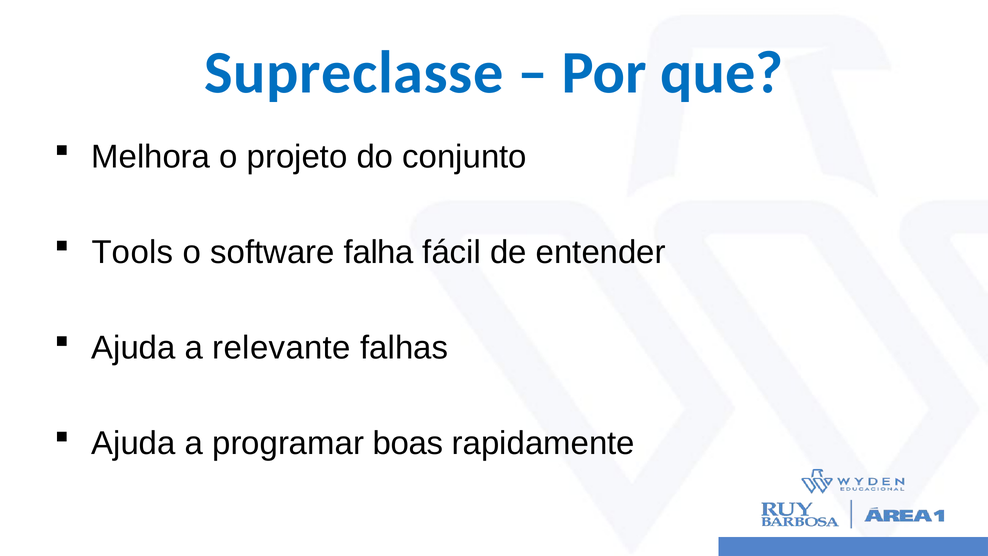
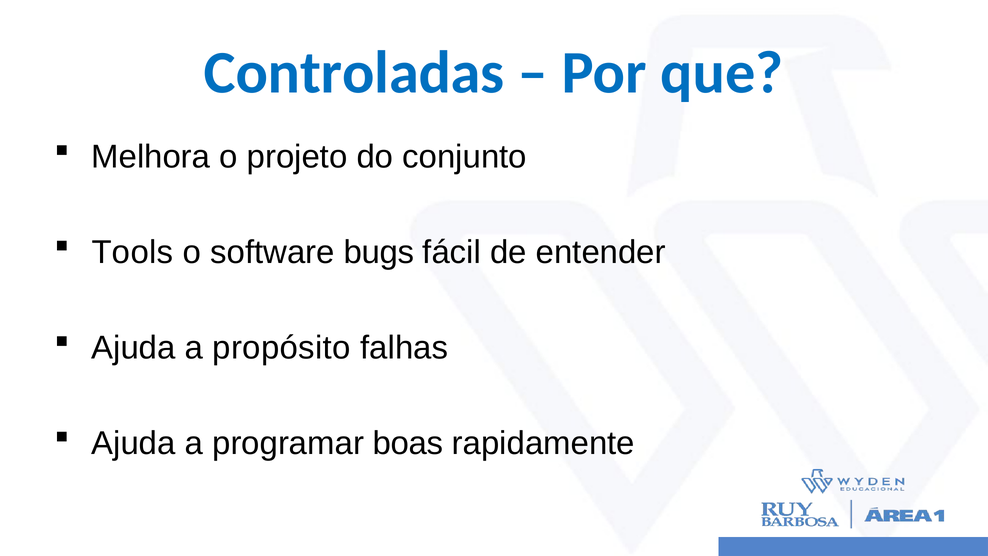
Supreclasse: Supreclasse -> Controladas (354, 73)
falha: falha -> bugs (379, 252)
relevante: relevante -> propósito (282, 348)
